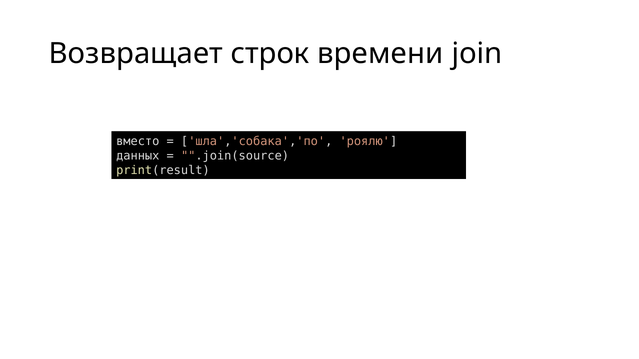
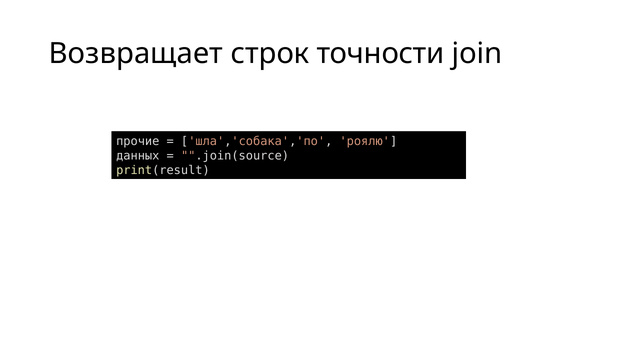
времени: времени -> точности (380, 54)
вместо: вместо -> прочие (138, 142)
